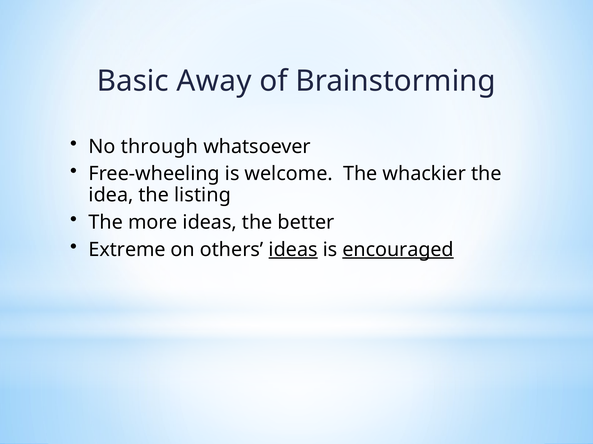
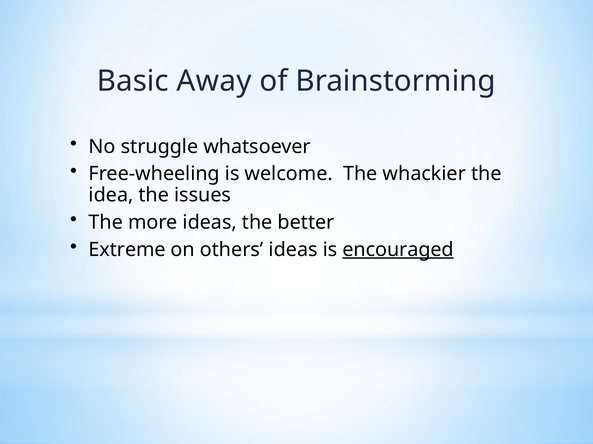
through: through -> struggle (159, 147)
listing: listing -> issues (203, 195)
ideas underline: present -> none (293, 250)
